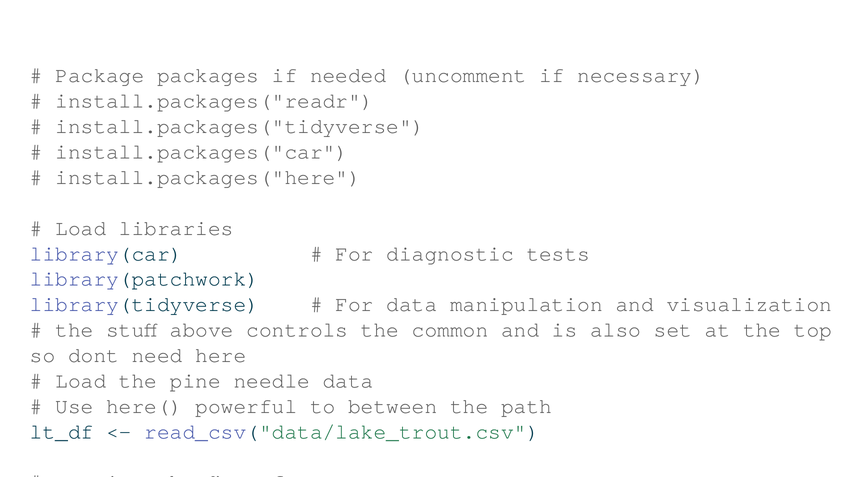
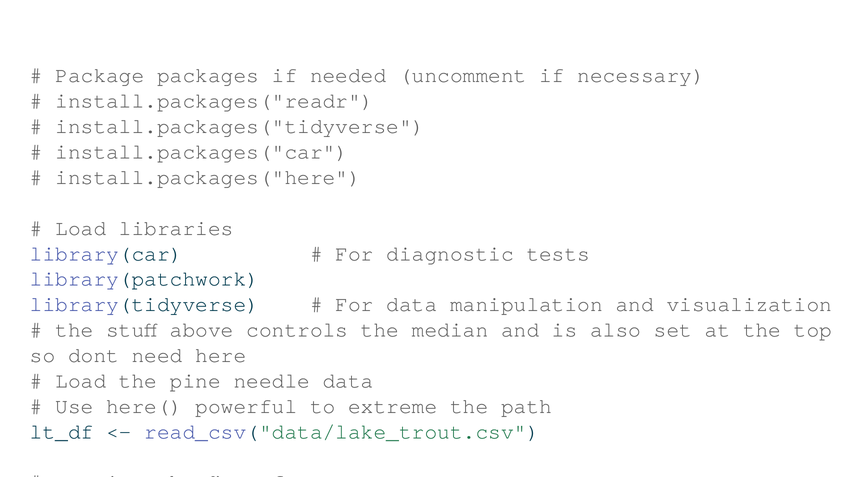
common: common -> median (450, 330)
between: between -> extreme (393, 407)
